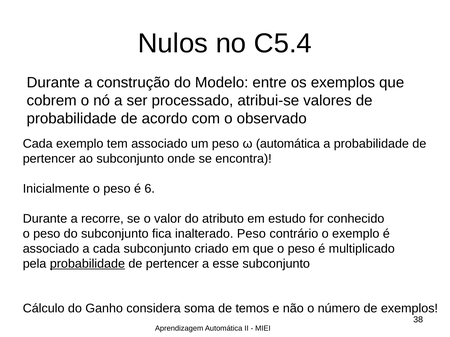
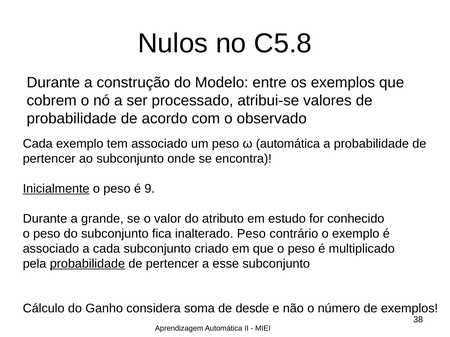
C5.4: C5.4 -> C5.8 (283, 44)
Inicialmente underline: none -> present (56, 189)
6: 6 -> 9 (150, 189)
recorre: recorre -> grande (102, 219)
temos: temos -> desde (252, 309)
